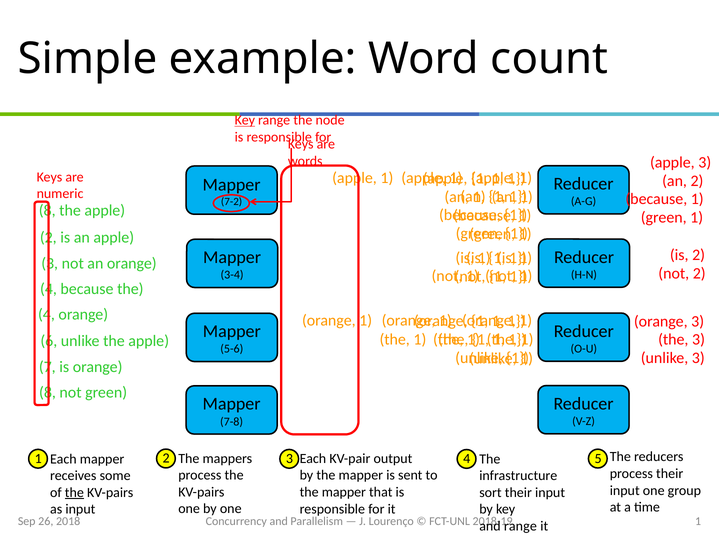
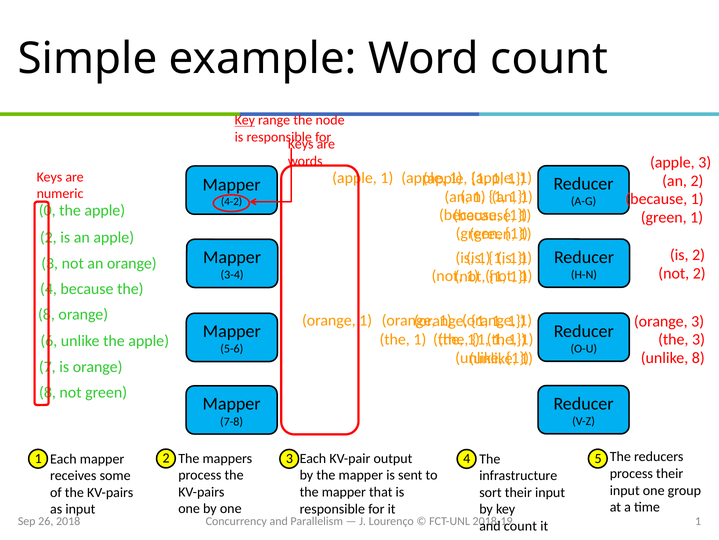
7-2: 7-2 -> 4-2 (232, 201)
8: 8 -> 0 (47, 210)
4: 4 -> 8 (46, 314)
unlike 3: 3 -> 8 (698, 358)
the underline: present -> none (74, 492)
range: range -> count (520, 525)
